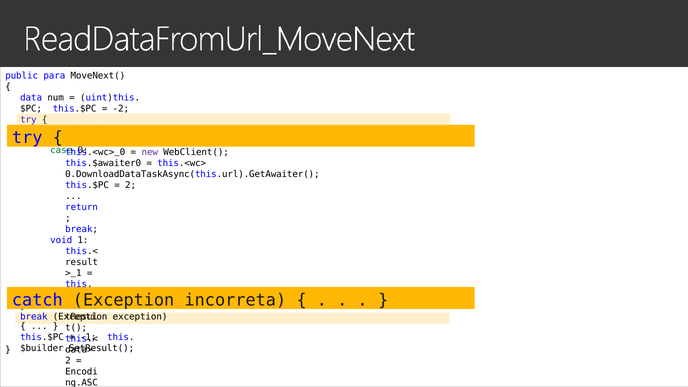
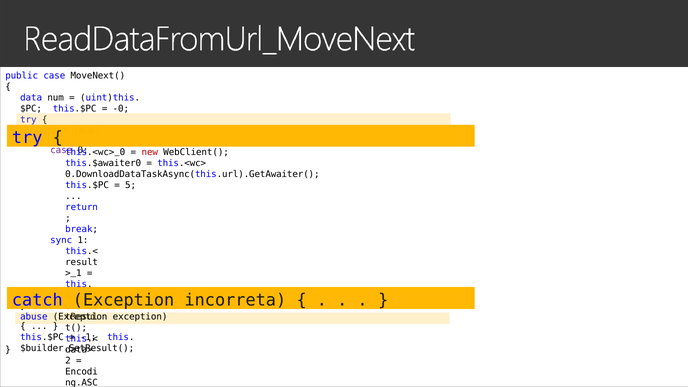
public para: para -> case (54, 76)
-2: -2 -> -0 (121, 109)
case colour: green -> purple (61, 150)
new colour: purple -> red (150, 152)
2: 2 -> 5 (131, 185)
void: void -> sync (61, 240)
break: break -> abuse (34, 317)
